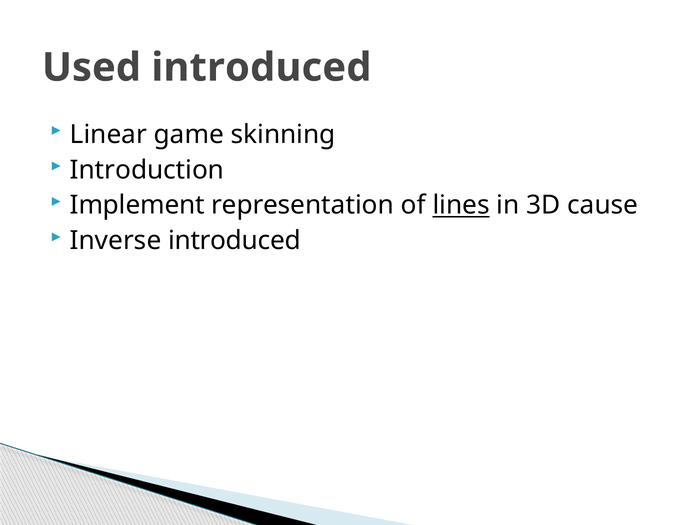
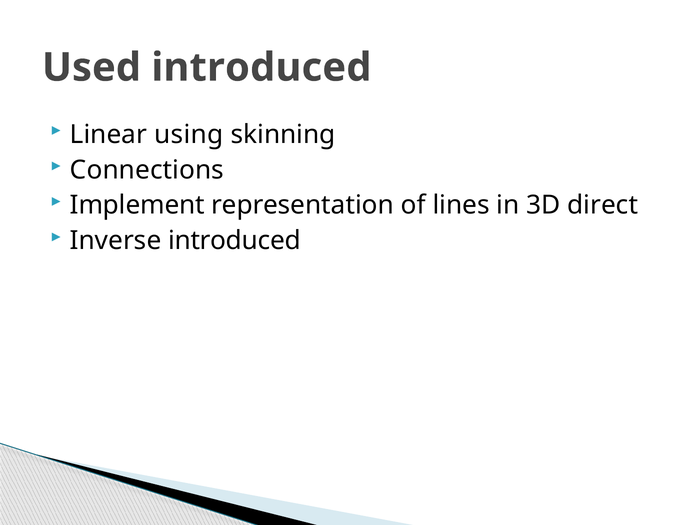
game: game -> using (189, 134)
Introduction: Introduction -> Connections (147, 170)
lines underline: present -> none (461, 205)
cause: cause -> direct (603, 205)
